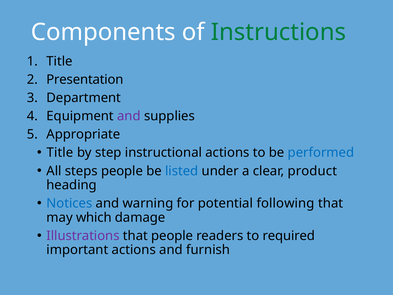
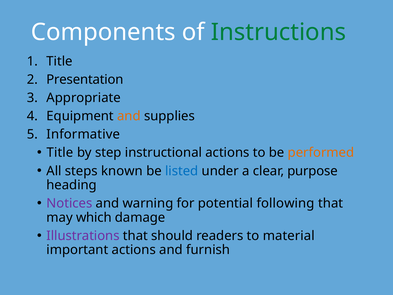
Department: Department -> Appropriate (84, 98)
and colour: purple -> orange (129, 116)
Appropriate: Appropriate -> Informative (83, 134)
performed colour: blue -> orange (321, 153)
steps people: people -> known (122, 171)
product: product -> purpose (312, 171)
Notices colour: blue -> purple (69, 203)
that people: people -> should (172, 236)
required: required -> material (289, 236)
